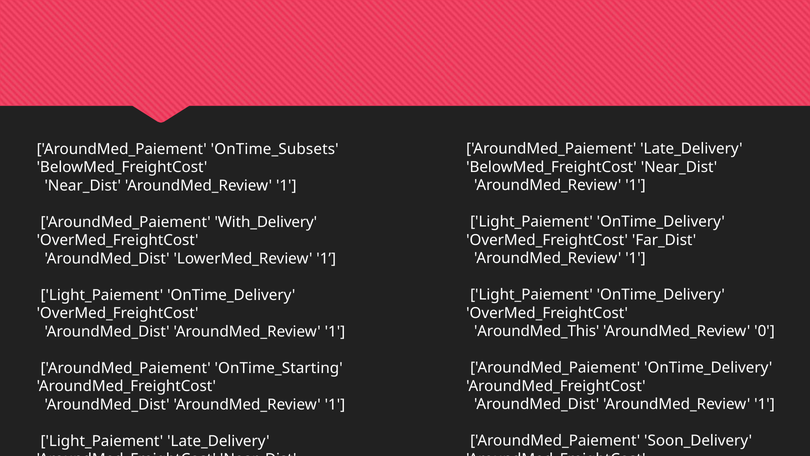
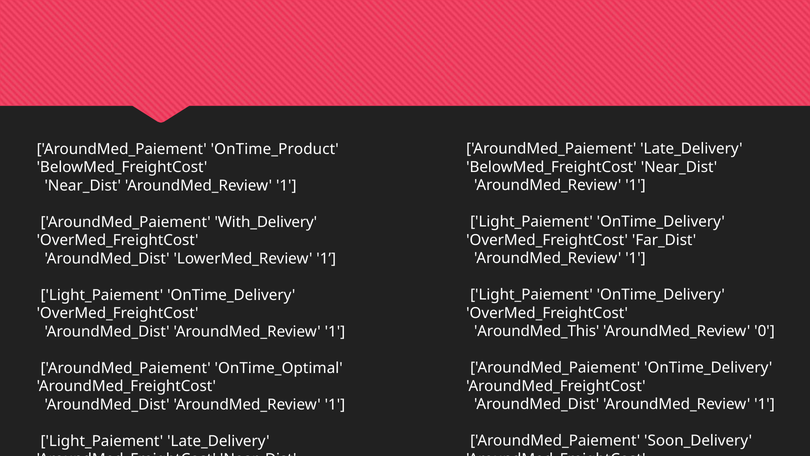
OnTime_Subsets: OnTime_Subsets -> OnTime_Product (275, 149)
OnTime_Starting: OnTime_Starting -> OnTime_Optimal (279, 368)
